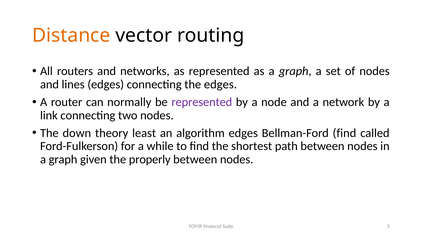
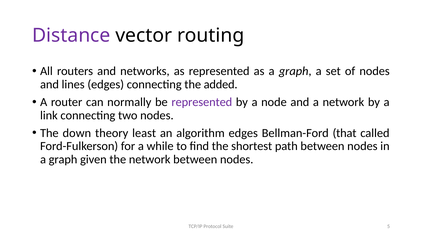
Distance colour: orange -> purple (71, 35)
the edges: edges -> added (221, 85)
Bellman-Ford find: find -> that (345, 133)
the properly: properly -> network (150, 160)
